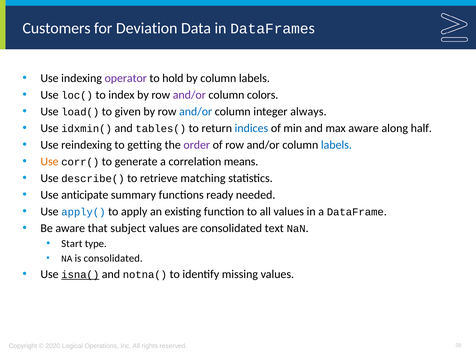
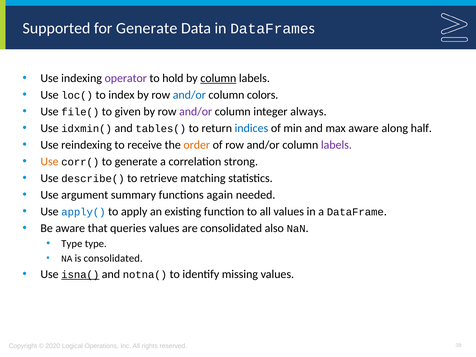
Customers: Customers -> Supported (56, 28)
for Deviation: Deviation -> Generate (147, 28)
column underline: none -> present (218, 78)
and/or colour: purple -> blue (189, 95)
load(: load( -> file( (80, 112)
and/or colour: blue -> purple (196, 111)
getting: getting -> receive (145, 145)
order colour: purple -> orange (197, 145)
labels colour: blue -> purple (336, 145)
means: means -> strong (241, 161)
anticipate: anticipate -> argument (85, 195)
ready: ready -> again (220, 195)
subject: subject -> queries (128, 228)
text: text -> also (274, 228)
Start: Start -> Type (72, 244)
